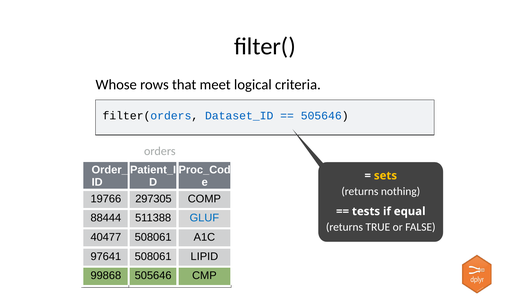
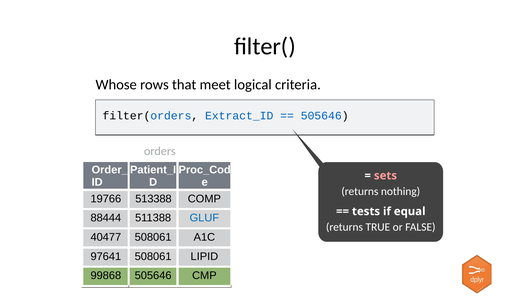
Dataset_ID: Dataset_ID -> Extract_ID (239, 116)
sets colour: yellow -> pink (385, 176)
297305: 297305 -> 513388 (153, 199)
